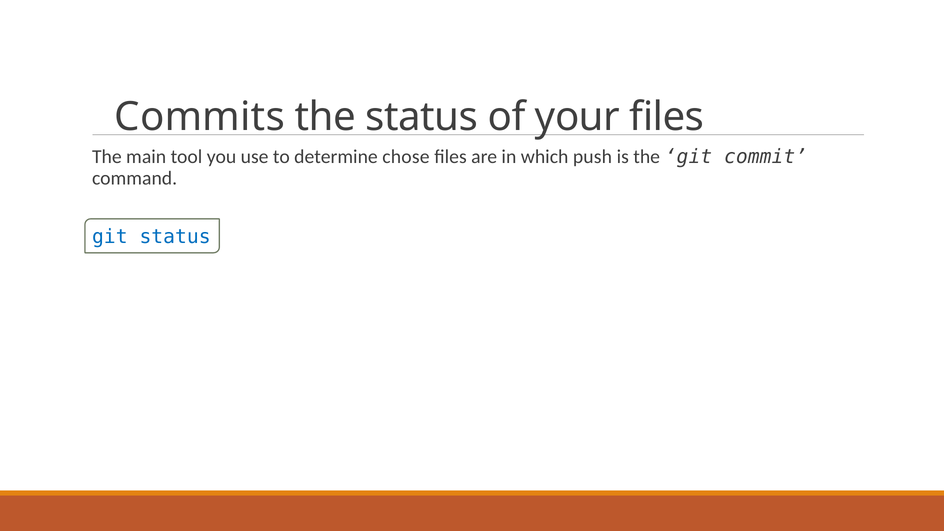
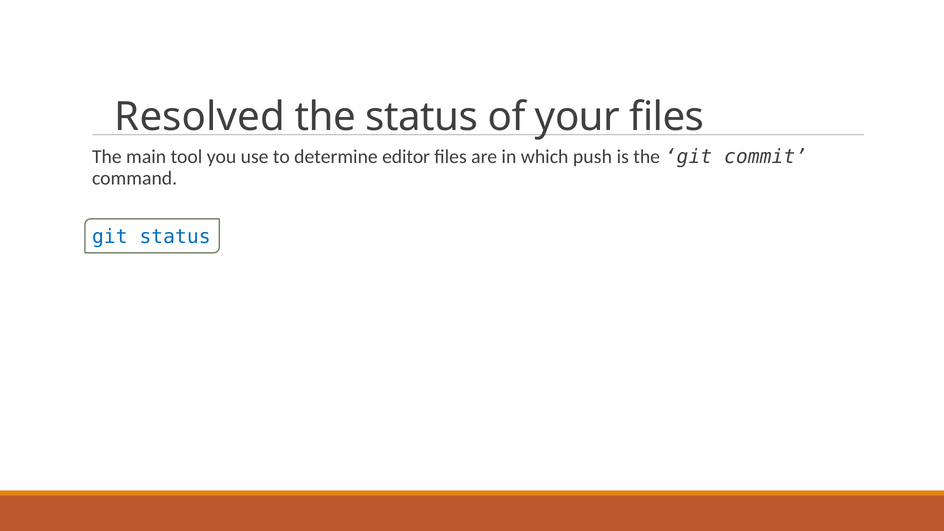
Commits: Commits -> Resolved (200, 117)
chose: chose -> editor (406, 157)
